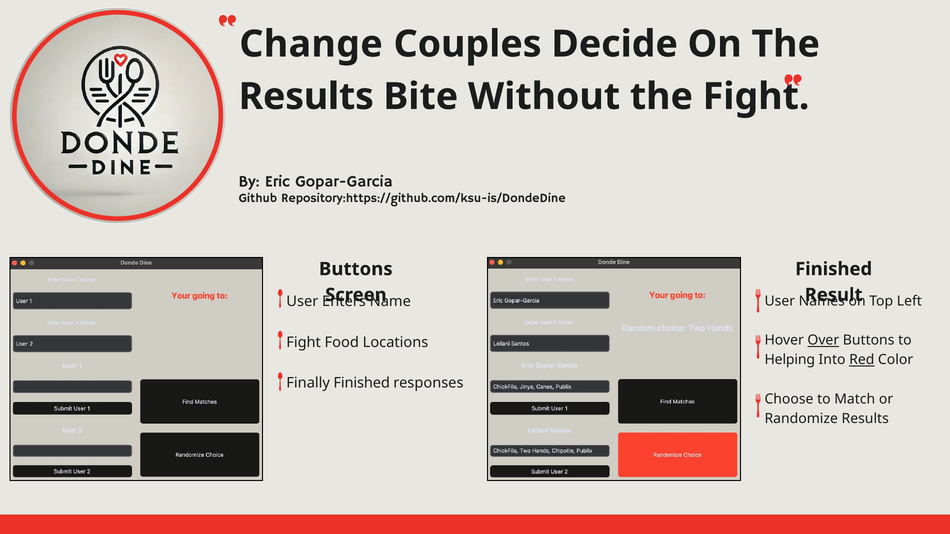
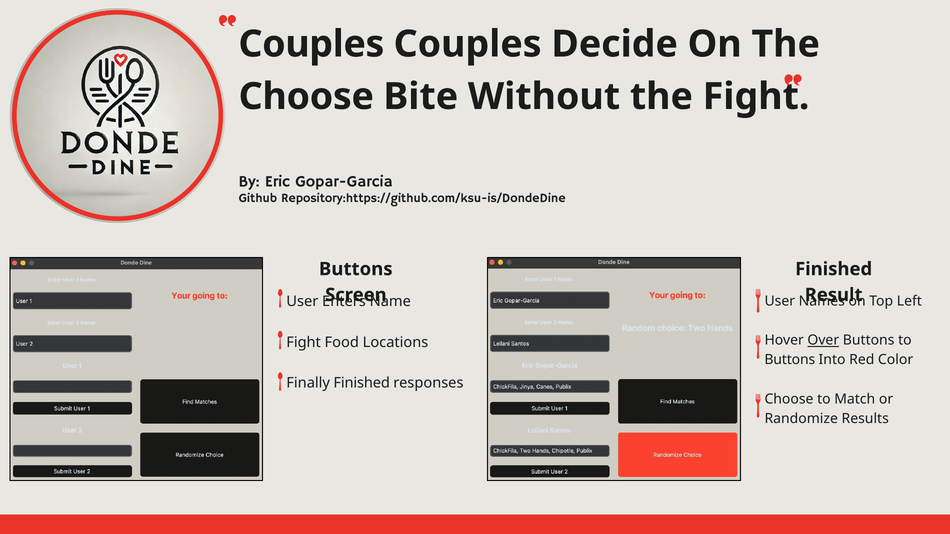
Change: Change -> Couples (311, 44)
Results: Results -> Choose (306, 97)
Helping: Helping -> Buttons (790, 360)
Red underline: present -> none (862, 360)
